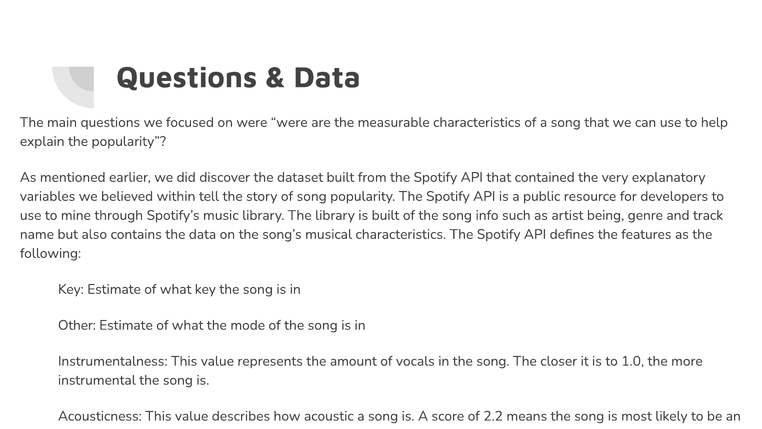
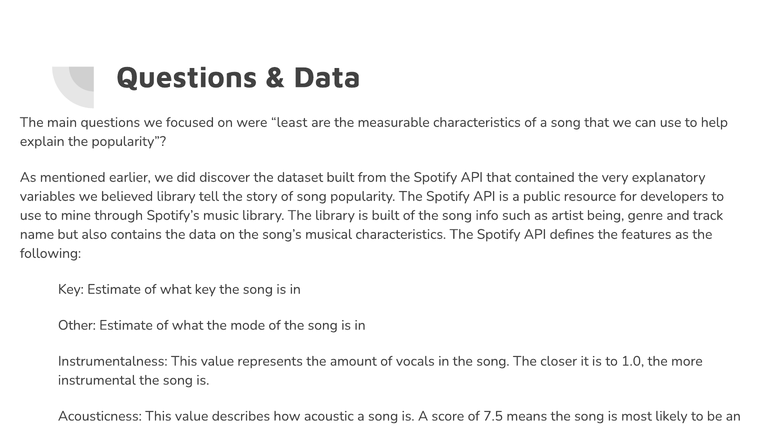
were were: were -> least (289, 122)
believed within: within -> library (176, 196)
2.2: 2.2 -> 7.5 (493, 416)
